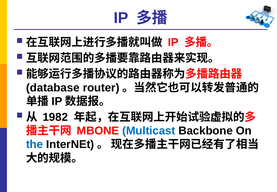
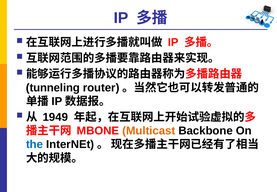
database: database -> tunneling (53, 88)
1982: 1982 -> 1949 (55, 117)
Multicast colour: blue -> orange (149, 131)
